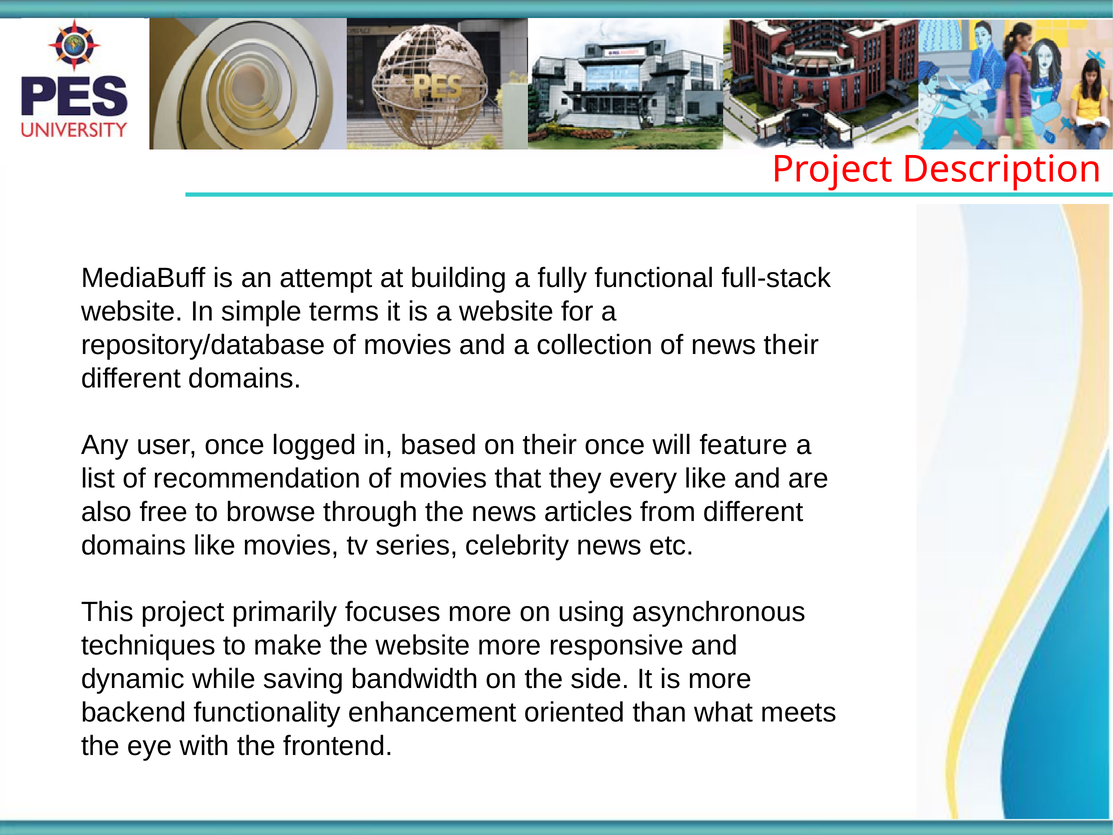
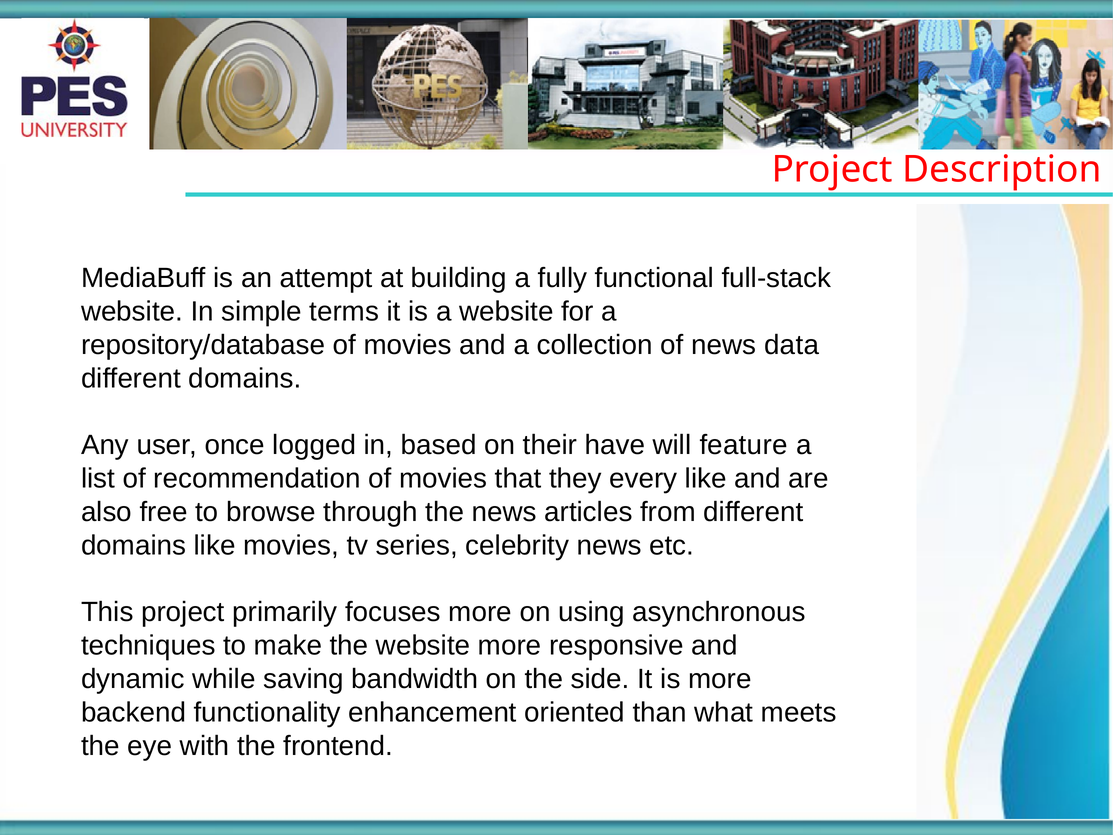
news their: their -> data (792, 345)
their once: once -> have (615, 445)
